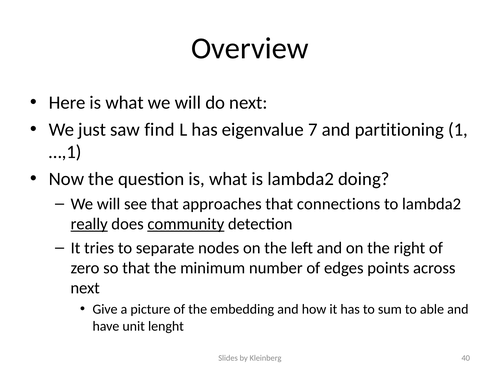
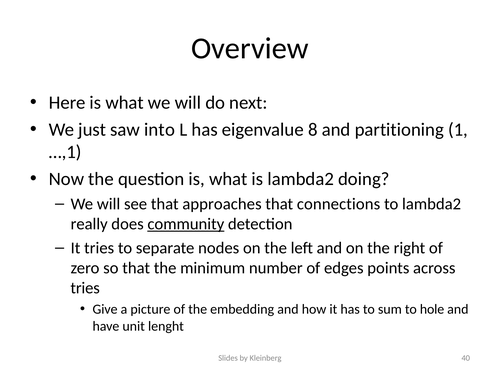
find: find -> into (160, 130)
7: 7 -> 8 (313, 130)
really underline: present -> none (89, 224)
next: next -> tries (85, 288)
able: able -> hole (432, 309)
